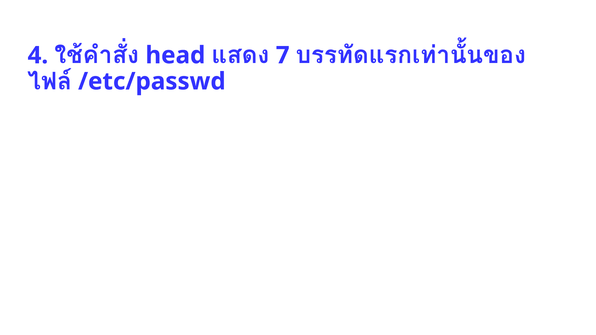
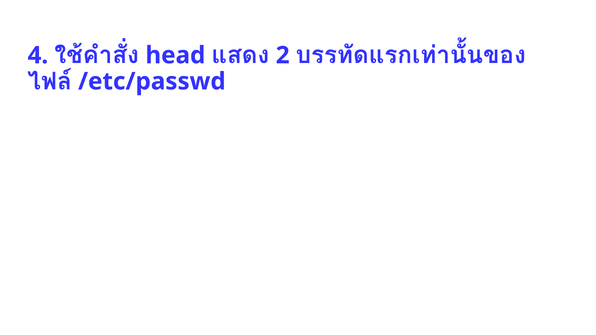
7: 7 -> 2 (283, 55)
